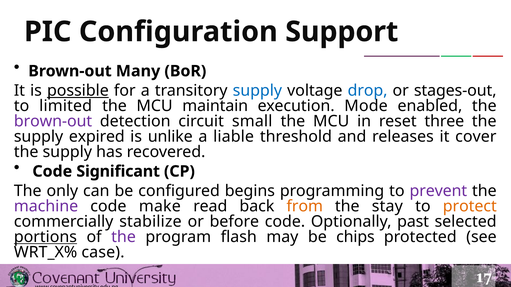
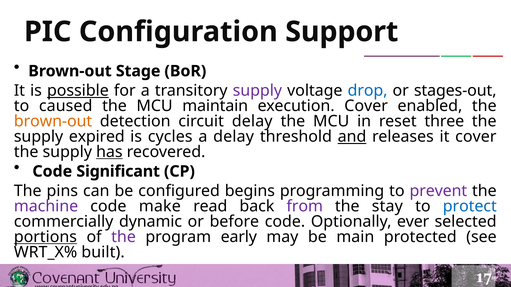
Many: Many -> Stage (138, 71)
supply colour: blue -> purple (257, 91)
limited: limited -> caused (66, 106)
execution Mode: Mode -> Cover (366, 106)
brown-out colour: purple -> orange (53, 121)
circuit small: small -> delay (252, 121)
unlike: unlike -> cycles (170, 137)
a liable: liable -> delay (234, 137)
and underline: none -> present (352, 137)
has underline: none -> present (109, 152)
only: only -> pins (62, 191)
from colour: orange -> purple (305, 206)
protect colour: orange -> blue (470, 206)
stabilize: stabilize -> dynamic (151, 222)
past: past -> ever (413, 222)
flash: flash -> early (239, 237)
chips: chips -> main (355, 237)
case: case -> built (103, 252)
